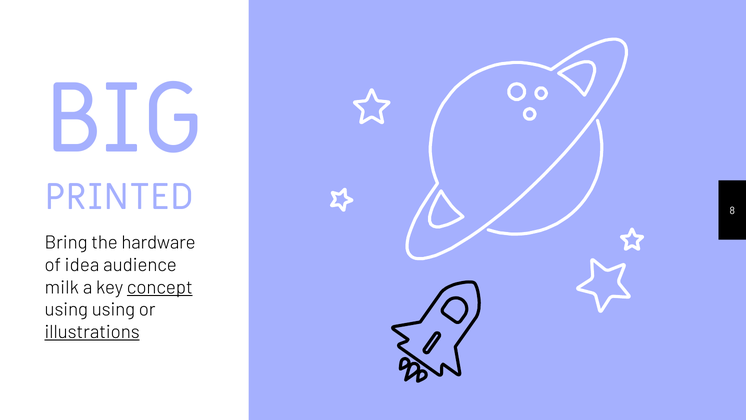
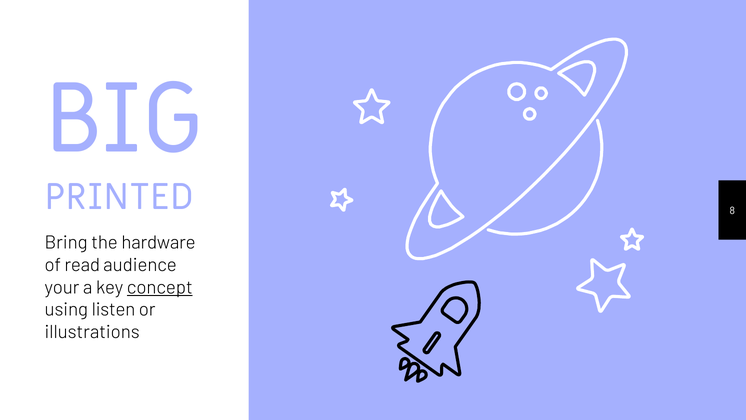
idea: idea -> read (82, 265)
milk: milk -> your (62, 287)
using using: using -> listen (114, 309)
illustrations underline: present -> none (92, 332)
